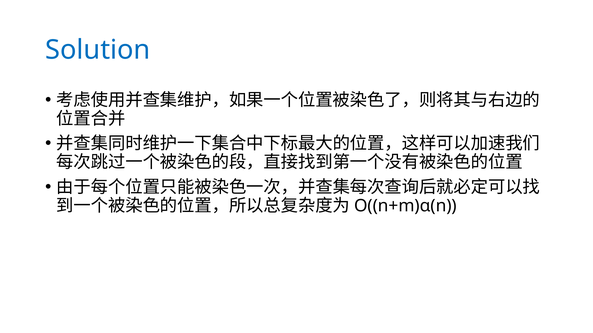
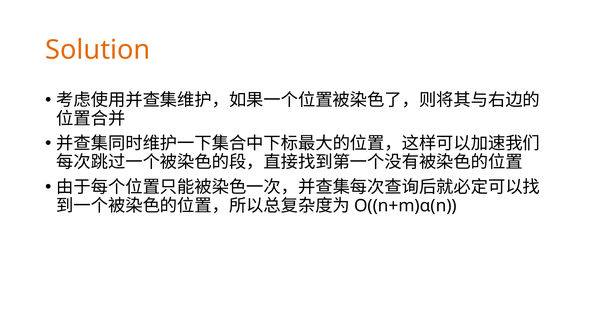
Solution colour: blue -> orange (98, 50)
